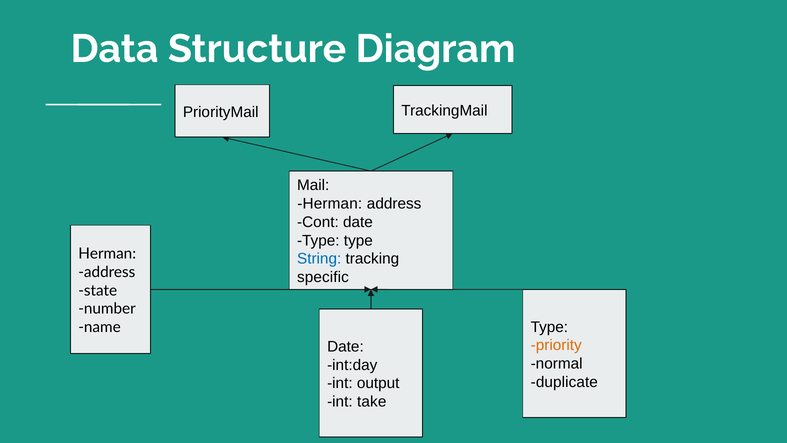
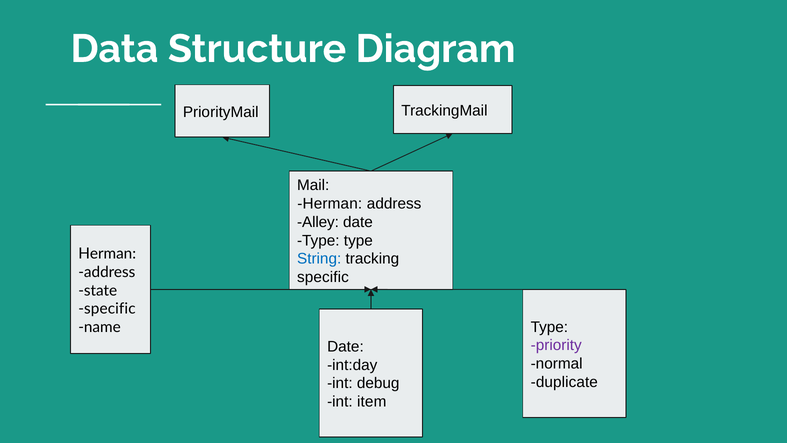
Cont: Cont -> Alley (318, 222)
number: number -> specific (107, 309)
priority colour: orange -> purple (556, 345)
output: output -> debug (378, 383)
take: take -> item (372, 401)
